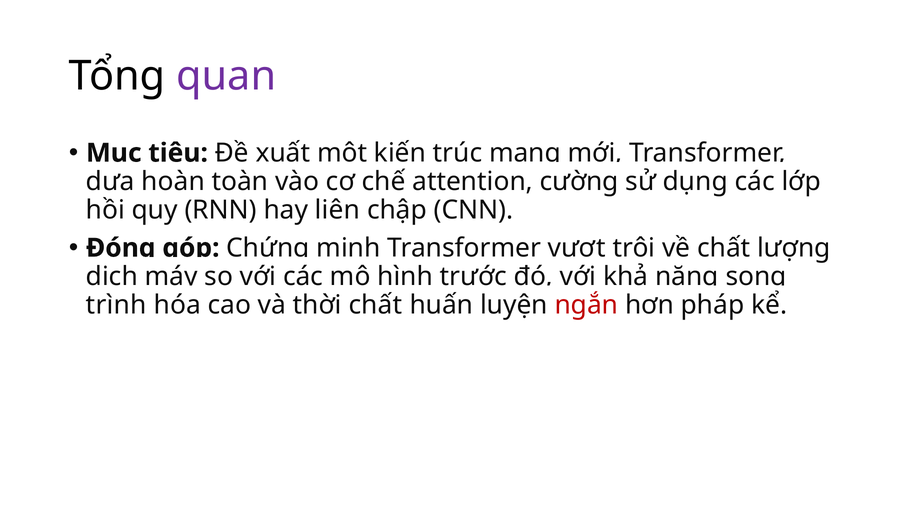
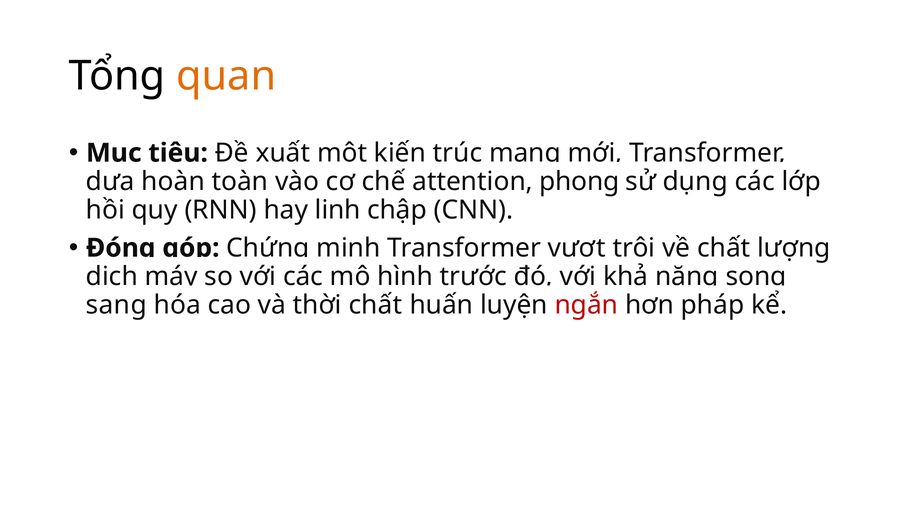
quan colour: purple -> orange (226, 76)
cường: cường -> phong (579, 182)
liên: liên -> linh (338, 210)
trình: trình -> sang (116, 305)
